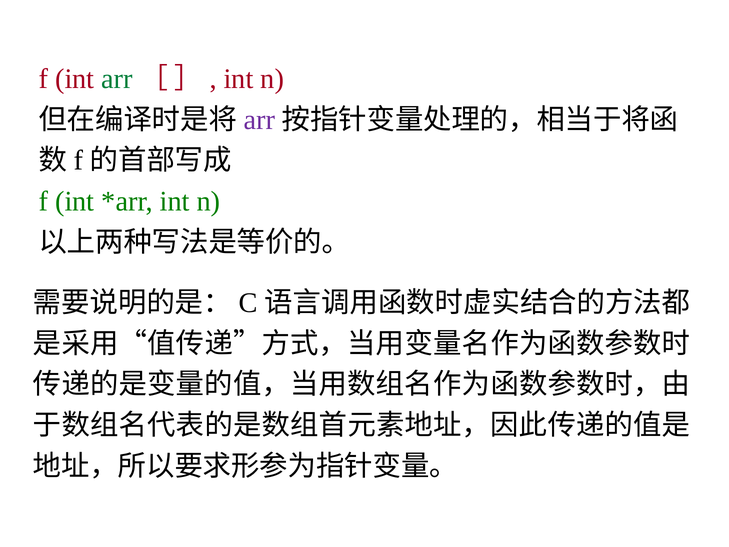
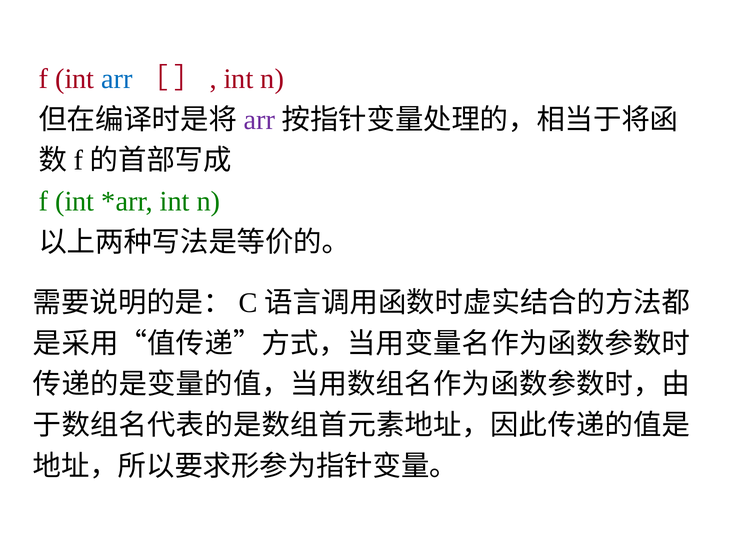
arr colour: green -> blue (117, 79)
